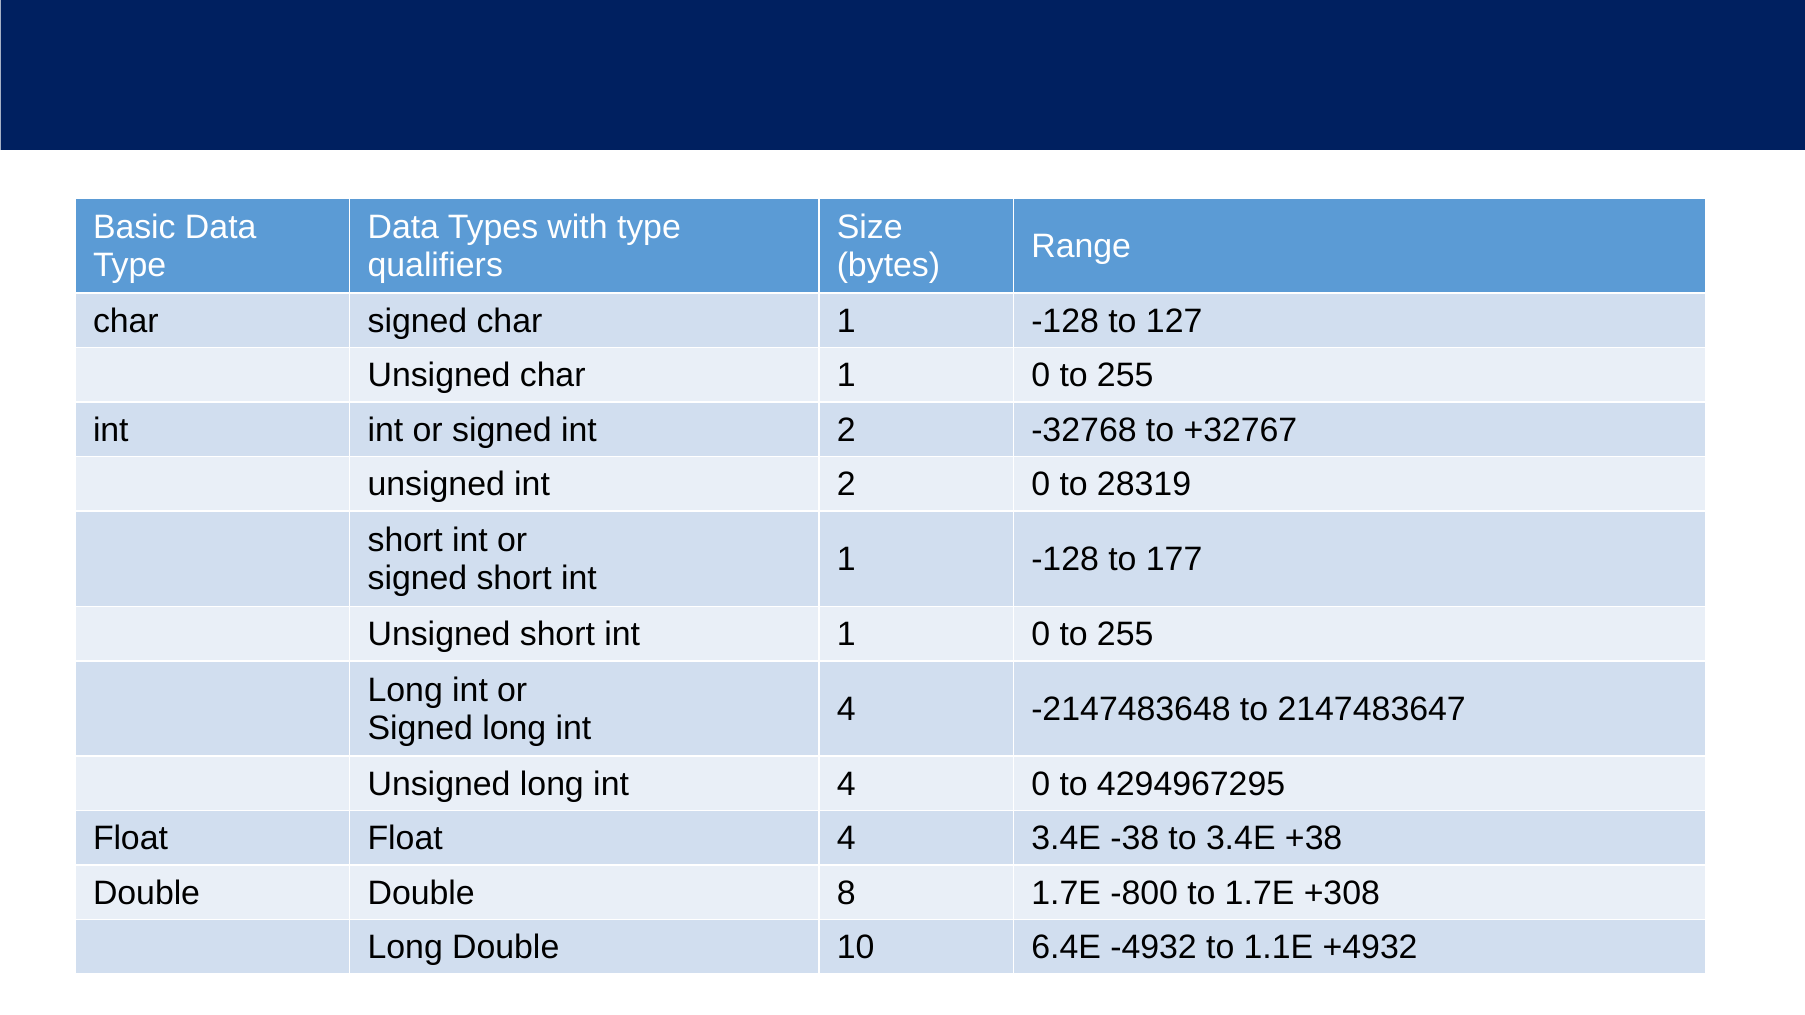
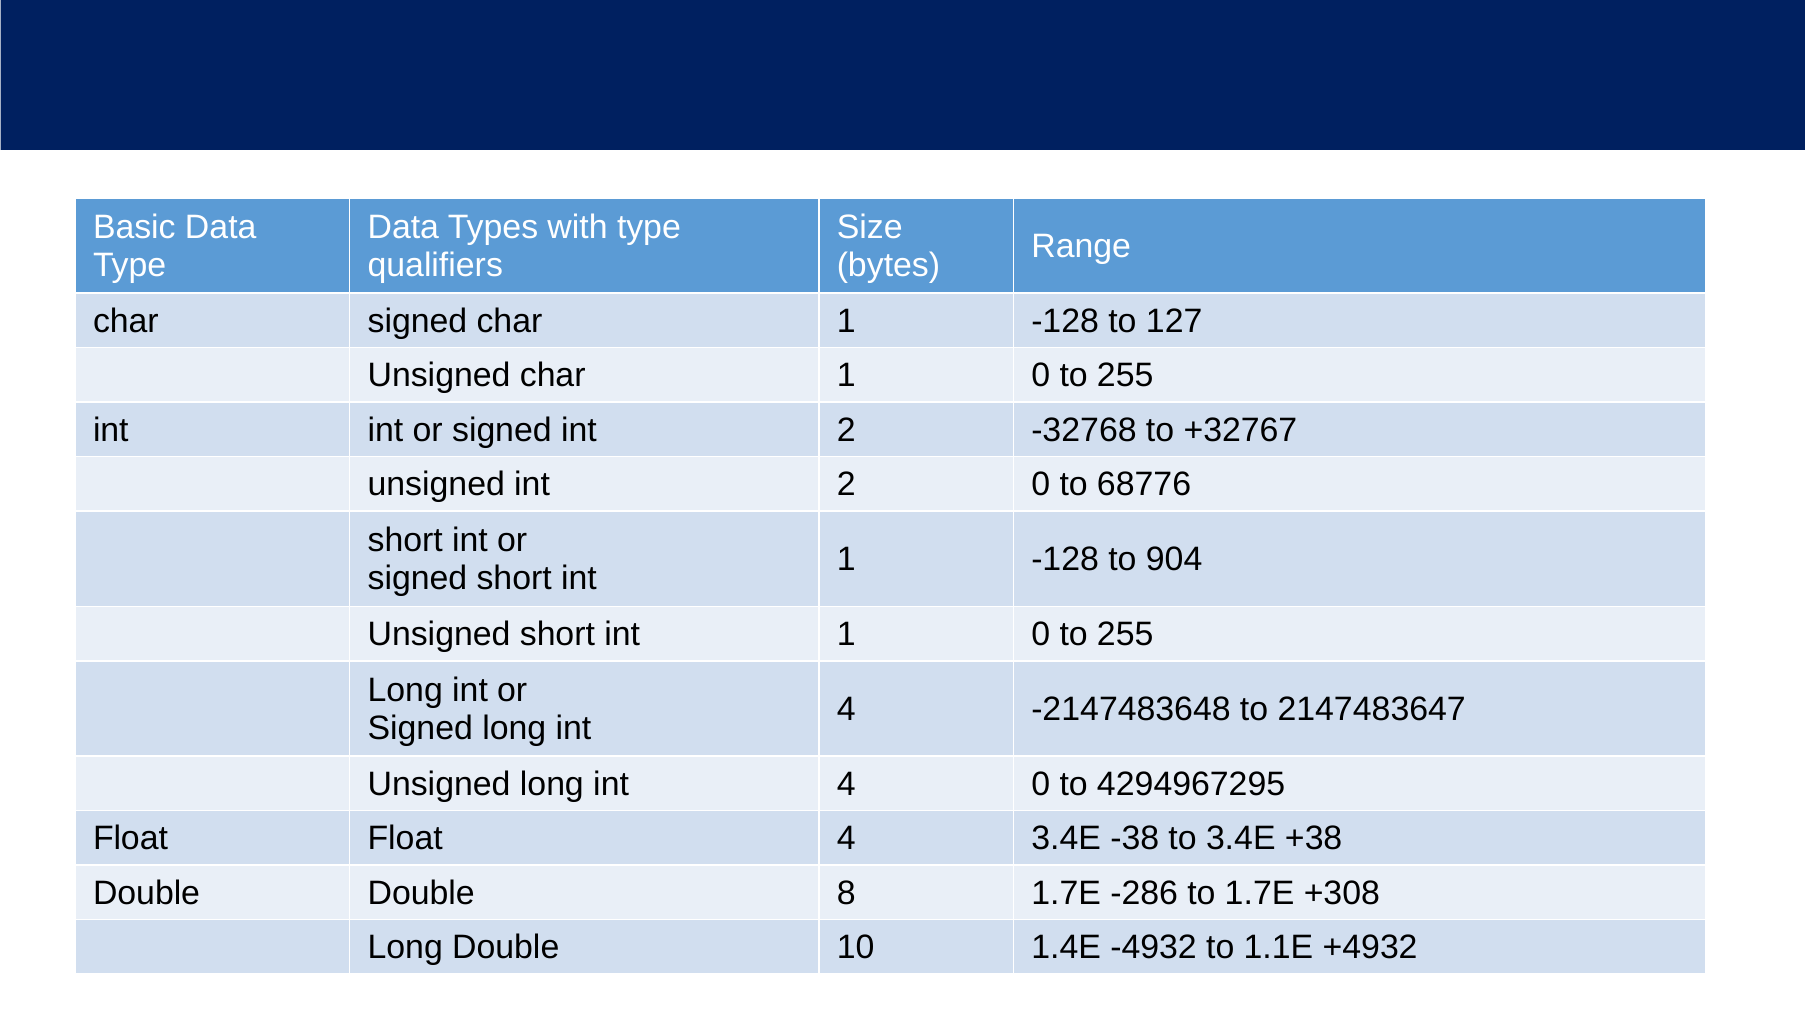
28319: 28319 -> 68776 (1144, 484)
177: 177 -> 904 (1174, 559)
-800: -800 -> -286 (1144, 893)
6.4E: 6.4E -> 1.4E (1066, 948)
